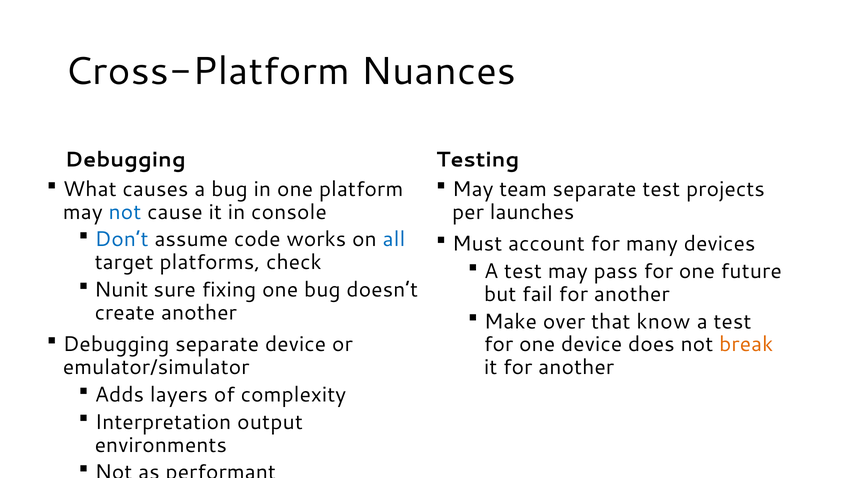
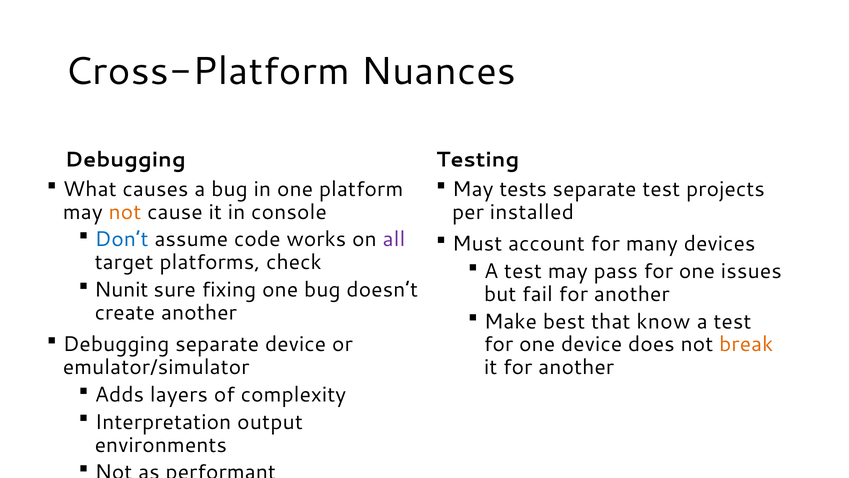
team: team -> tests (523, 189)
not colour: blue -> orange (125, 212)
launches: launches -> installed (532, 212)
all colour: blue -> purple (394, 239)
future: future -> issues (751, 271)
over: over -> best (564, 321)
